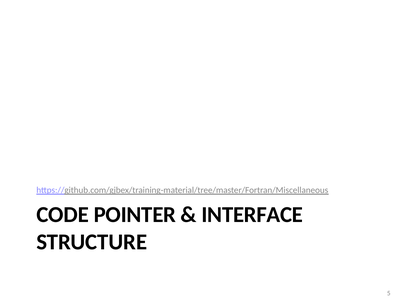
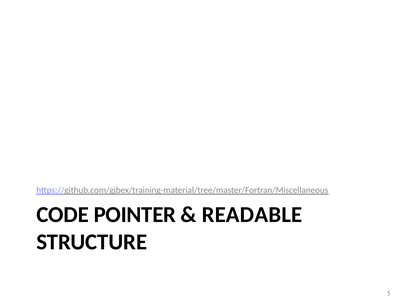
INTERFACE: INTERFACE -> READABLE (252, 214)
